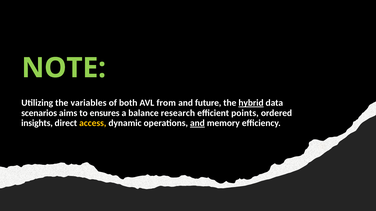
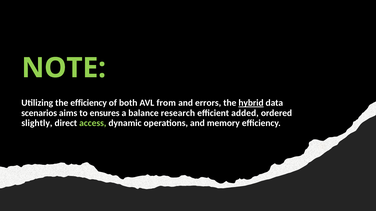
the variables: variables -> efficiency (89, 103)
future: future -> errors (208, 103)
points: points -> added (245, 113)
insights: insights -> slightly (37, 123)
access colour: yellow -> light green (93, 123)
and underline: present -> none (197, 123)
